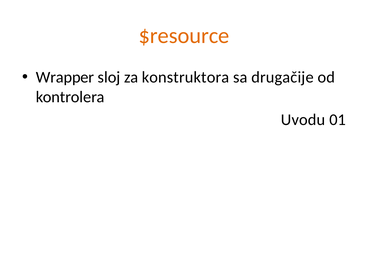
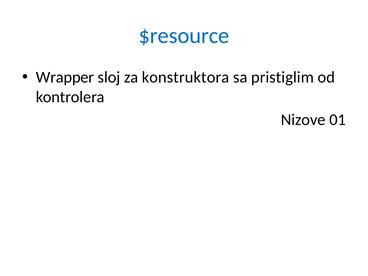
$resource colour: orange -> blue (184, 36)
drugačije: drugačije -> pristiglim (282, 77)
Uvodu: Uvodu -> Nizove (303, 120)
